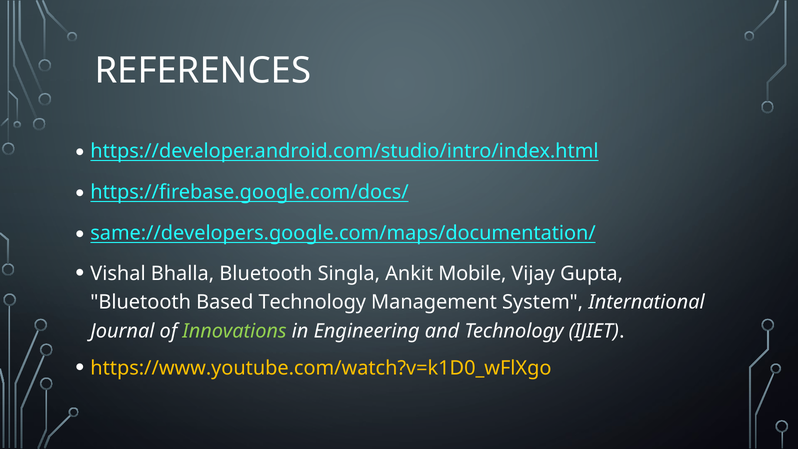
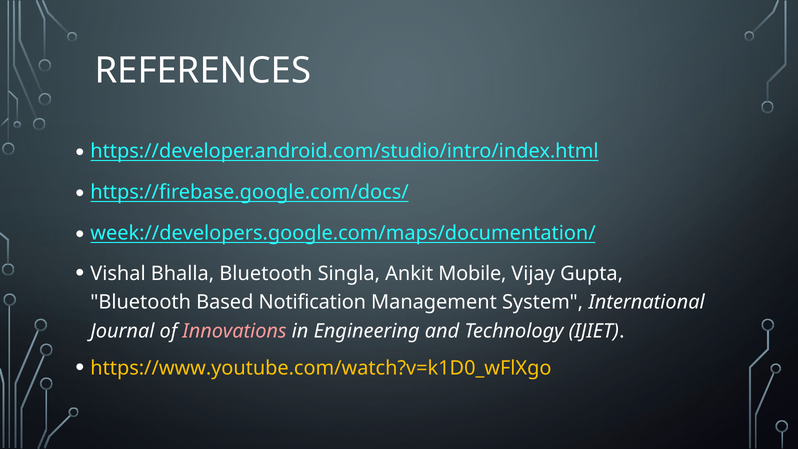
same://developers.google.com/maps/documentation/: same://developers.google.com/maps/documentation/ -> week://developers.google.com/maps/documentation/ (343, 233)
Based Technology: Technology -> Notification (312, 302)
Innovations colour: light green -> pink (234, 331)
